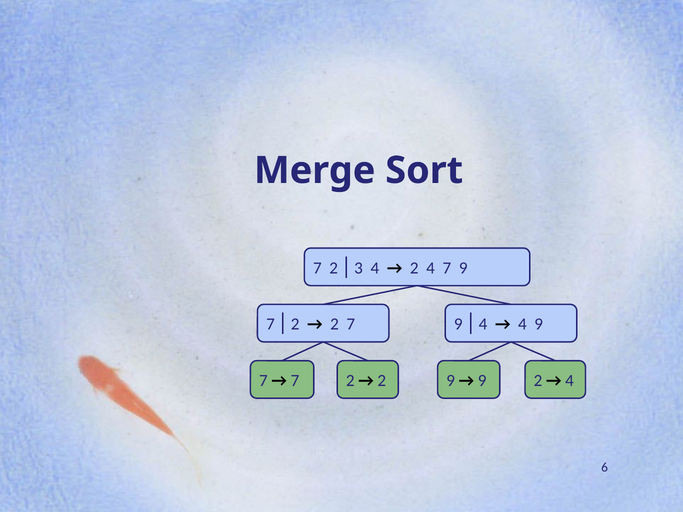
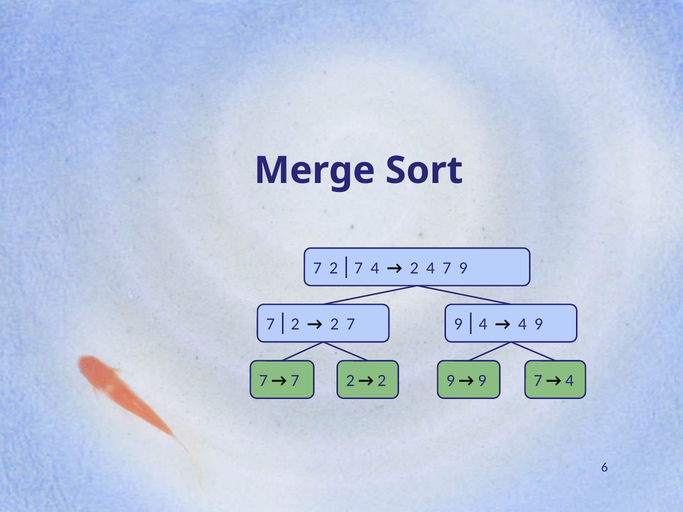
3: 3 -> 7 (359, 268)
2: 2 -> 7 (538, 381)
